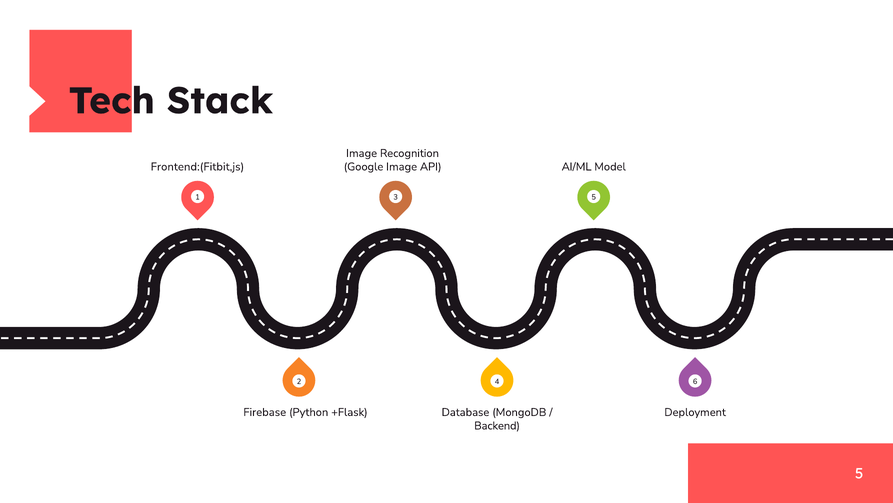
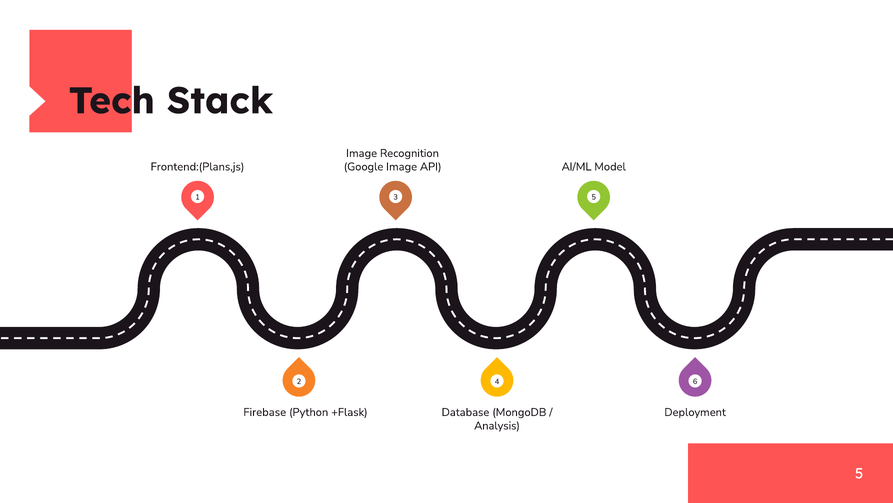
Frontend:(Fitbit,js: Frontend:(Fitbit,js -> Frontend:(Plans,js (198, 166)
Backend: Backend -> Analysis (497, 425)
